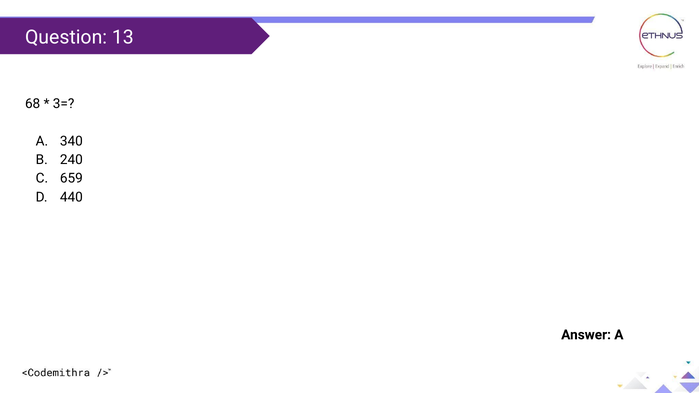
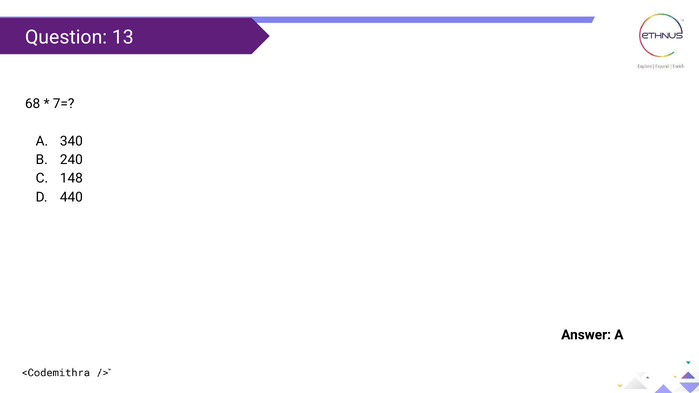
3=: 3= -> 7= (64, 104)
659: 659 -> 148 (71, 179)
